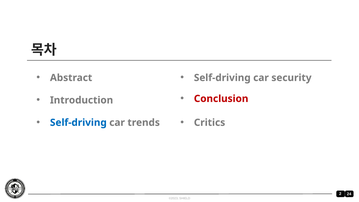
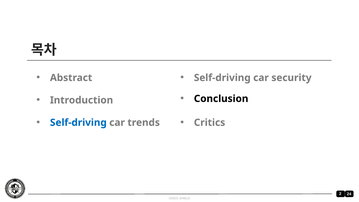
Conclusion colour: red -> black (221, 99)
